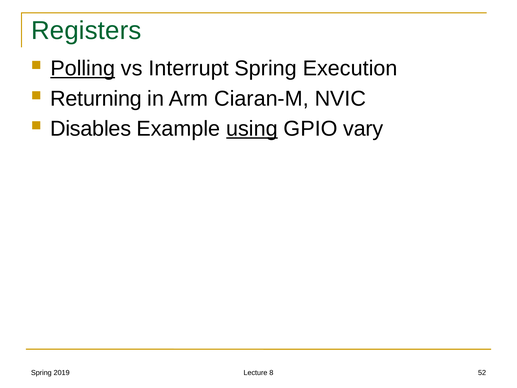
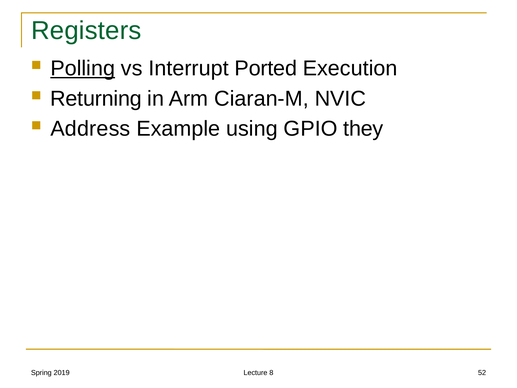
Interrupt Spring: Spring -> Ported (266, 68)
Disables: Disables -> Address (90, 129)
using underline: present -> none (252, 129)
vary: vary -> they (363, 129)
